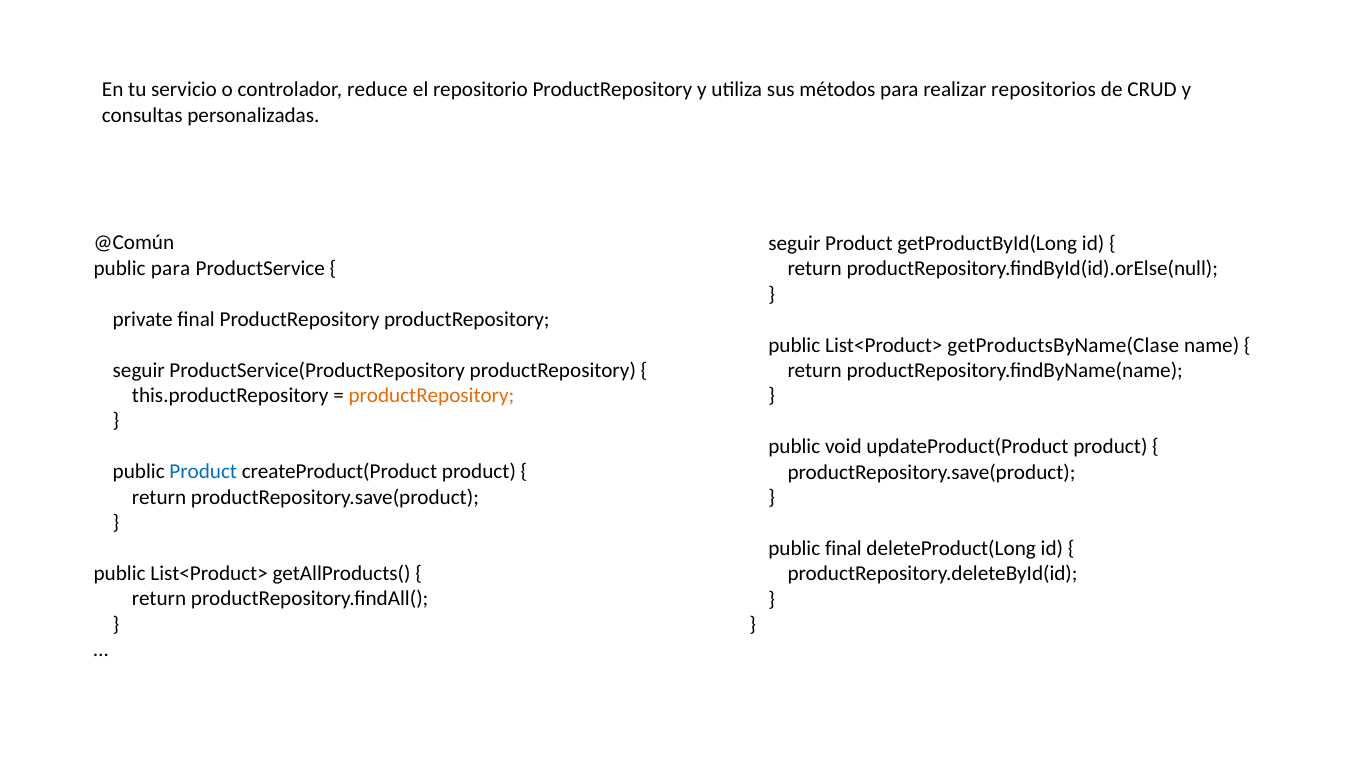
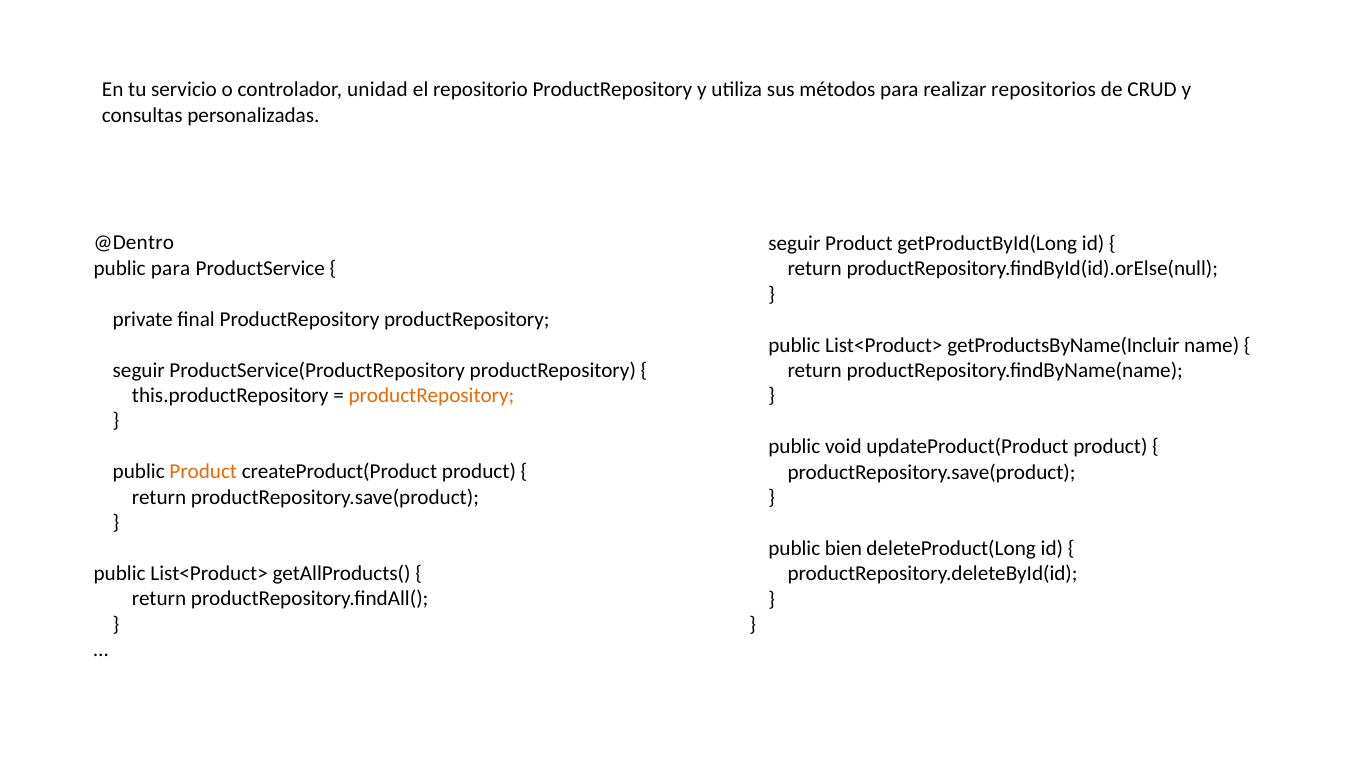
reduce: reduce -> unidad (377, 90)
@Común: @Común -> @Dentro (134, 243)
getProductsByName(Clase: getProductsByName(Clase -> getProductsByName(Incluir (1063, 345)
Product colour: blue -> orange (203, 472)
public final: final -> bien (843, 549)
